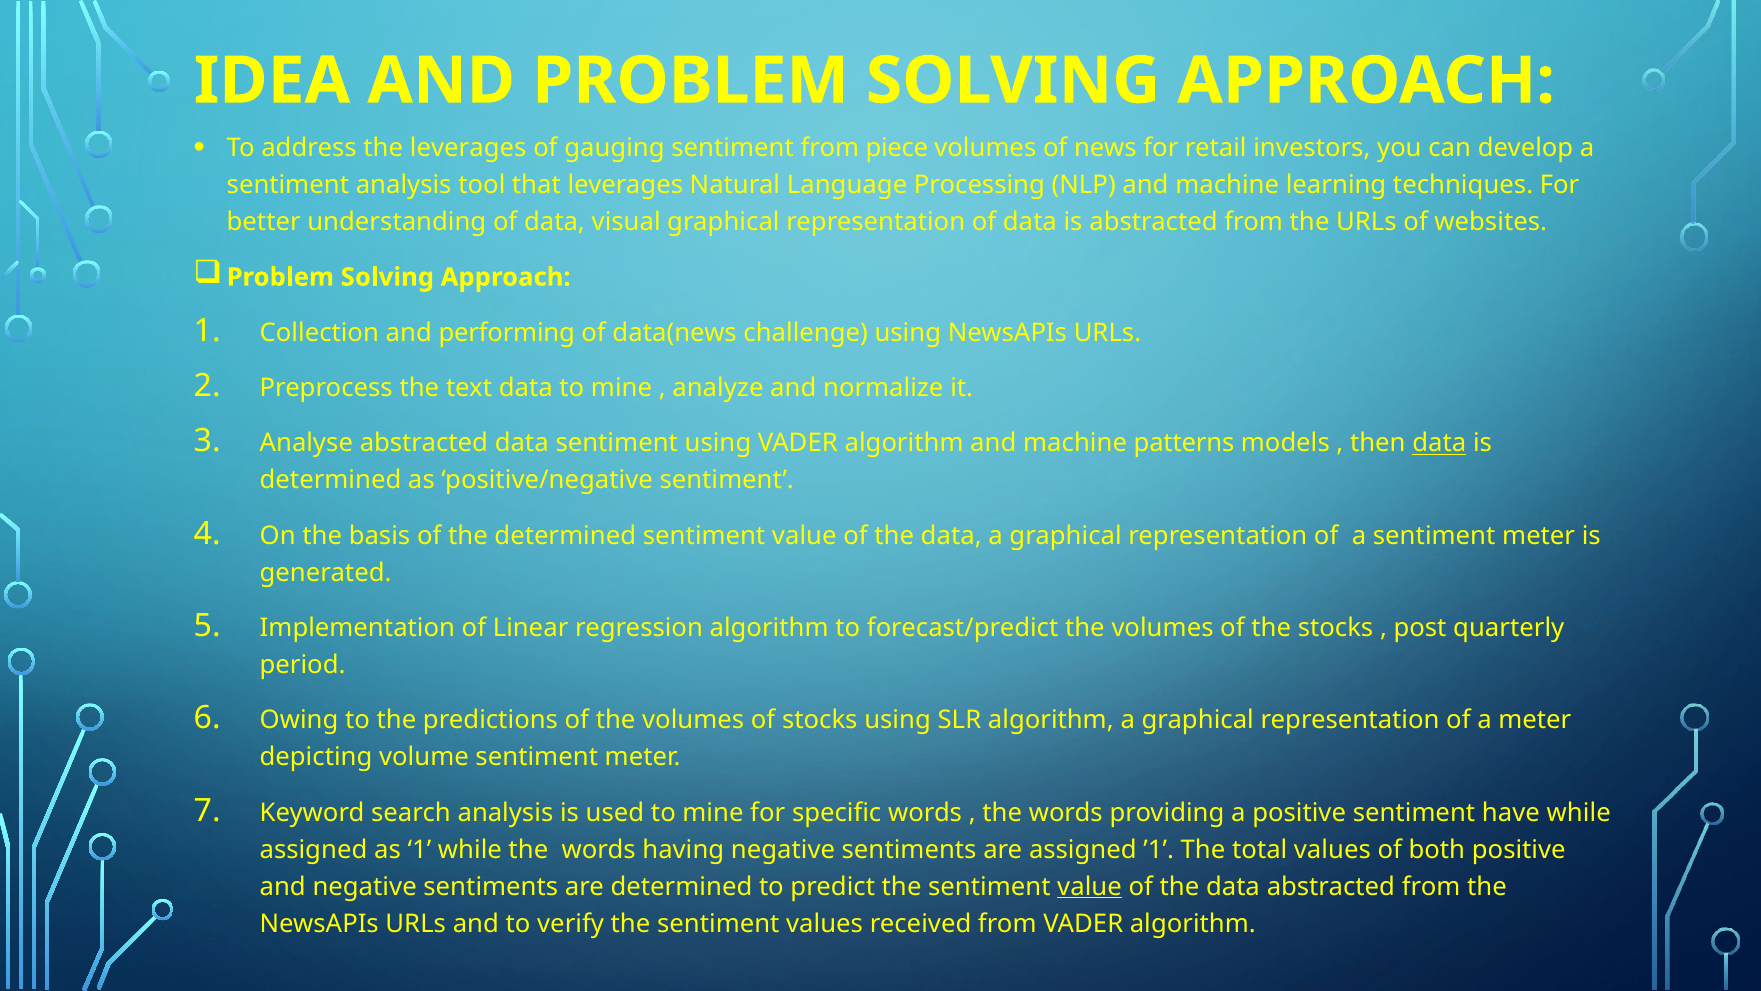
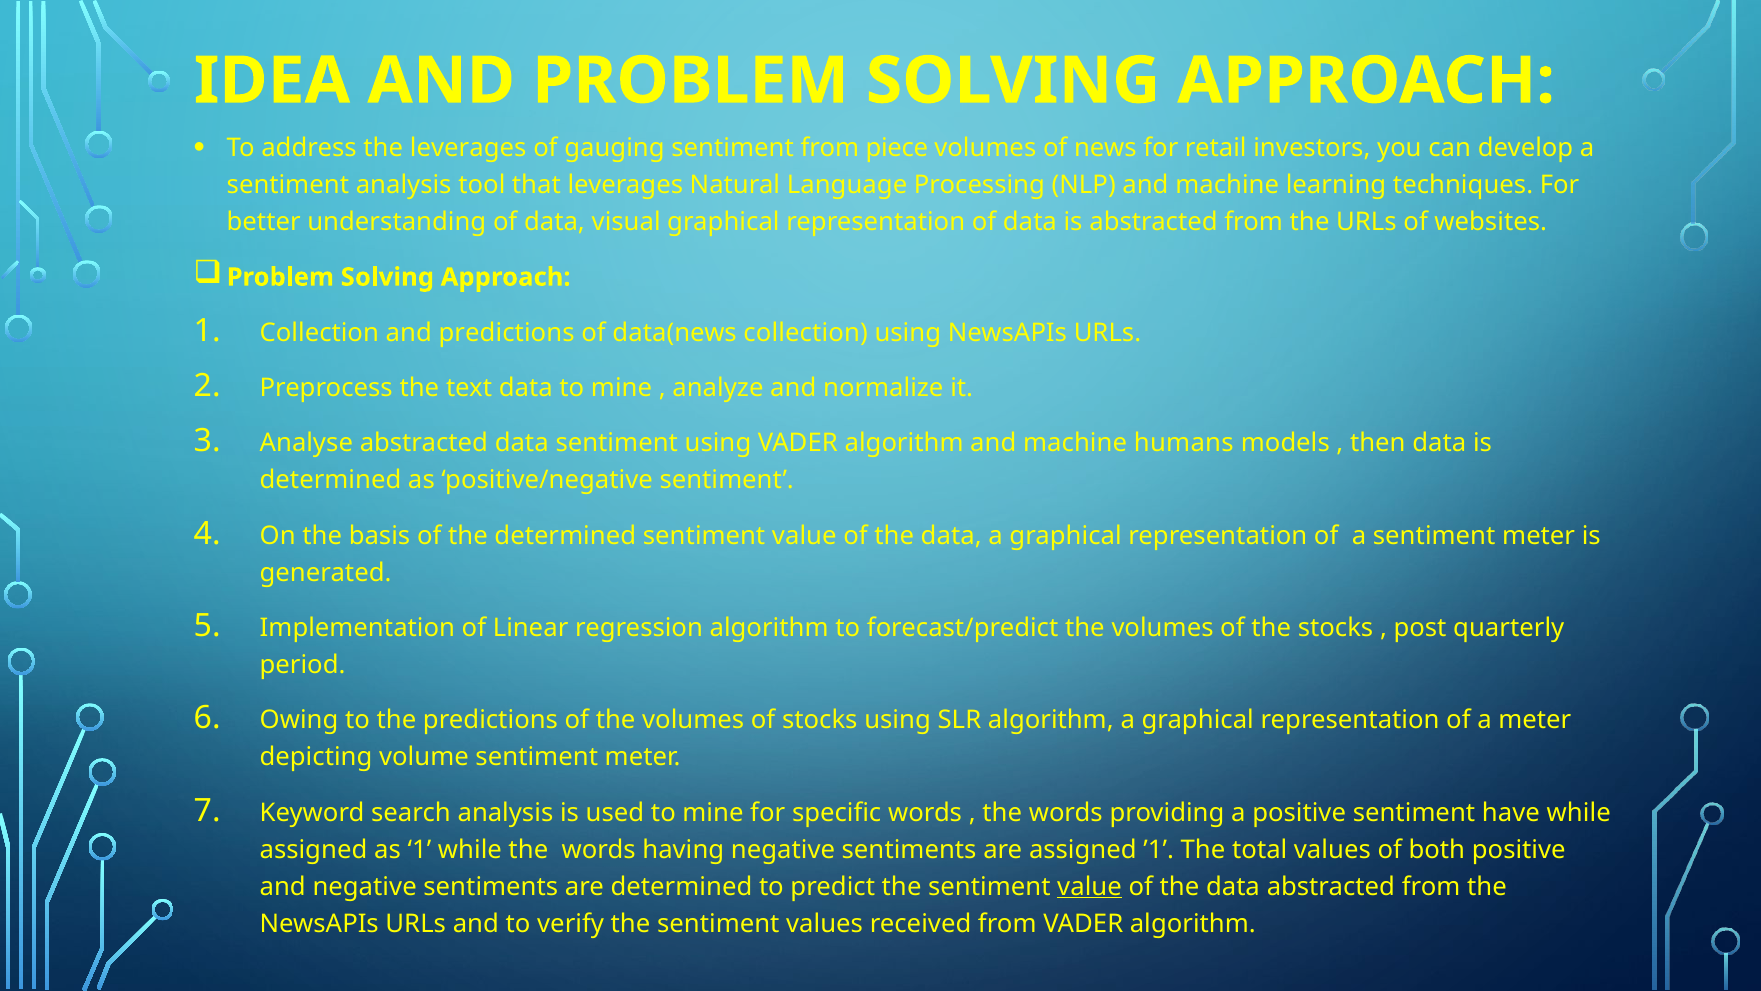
and performing: performing -> predictions (507, 332)
data(news challenge: challenge -> collection (806, 332)
patterns: patterns -> humans (1184, 443)
data underline: present -> none (1439, 443)
